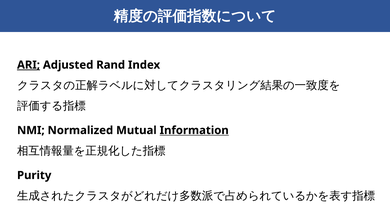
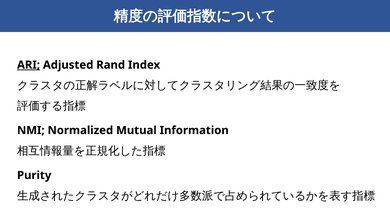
Information underline: present -> none (194, 131)
